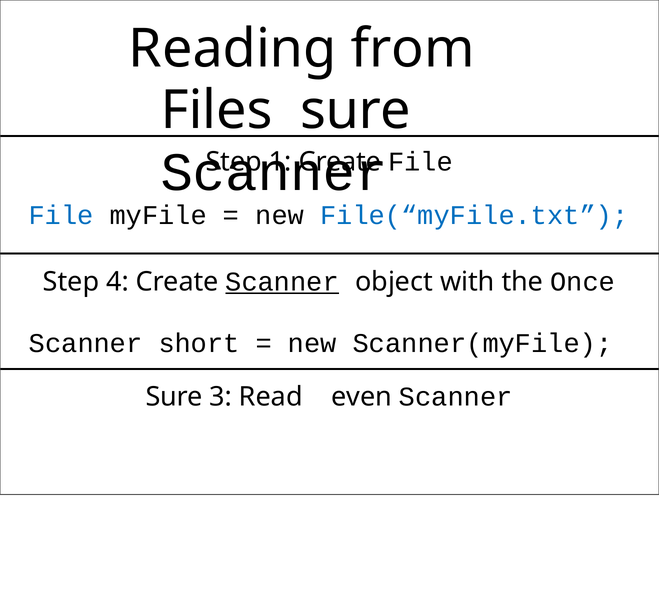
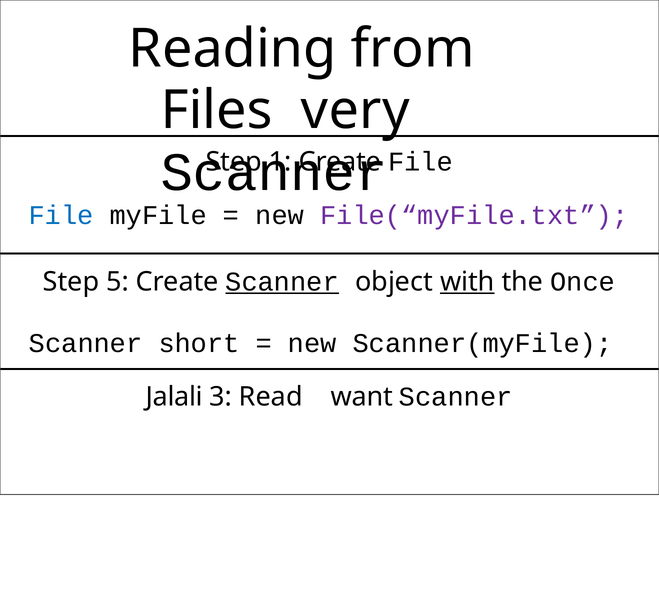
Files sure: sure -> very (355, 110)
File(“myFile.txt colour: blue -> purple (474, 215)
4: 4 -> 5 (118, 281)
with underline: none -> present (467, 281)
Sure: Sure -> Jalali (174, 397)
even: even -> want (362, 397)
